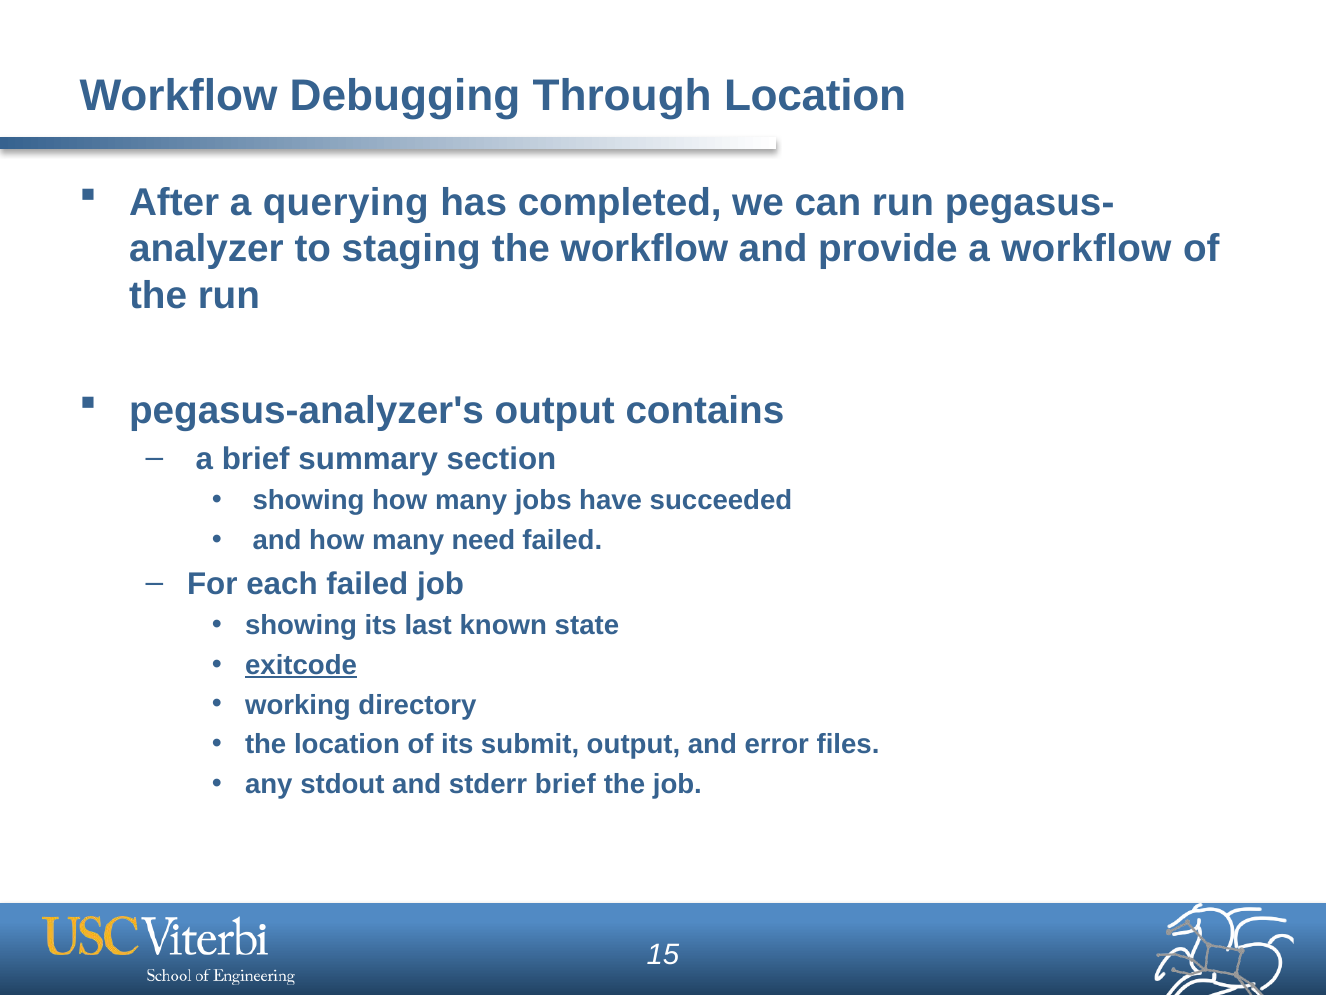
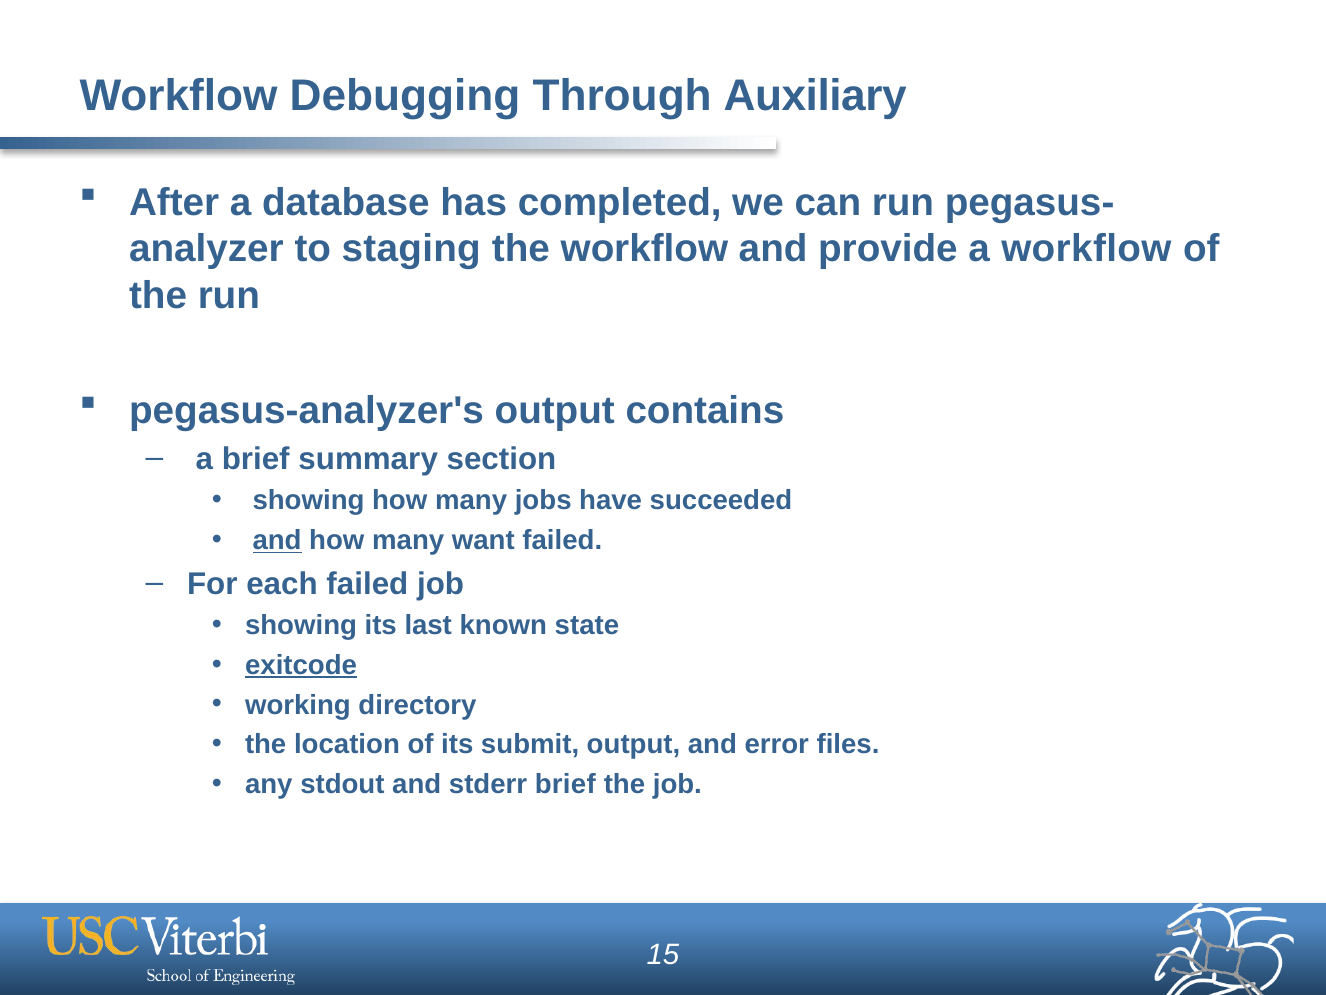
Through Location: Location -> Auxiliary (815, 96)
querying: querying -> database (346, 202)
and underline: none -> present (277, 540)
need: need -> want (483, 540)
